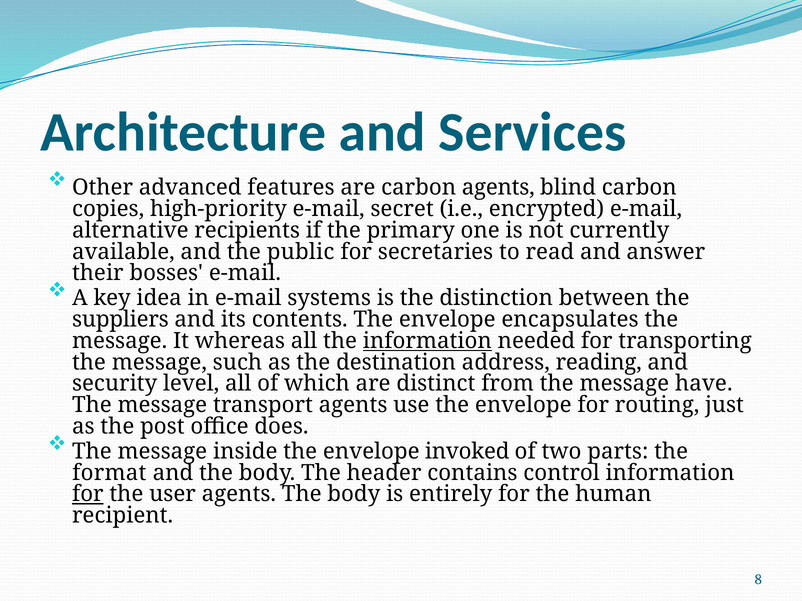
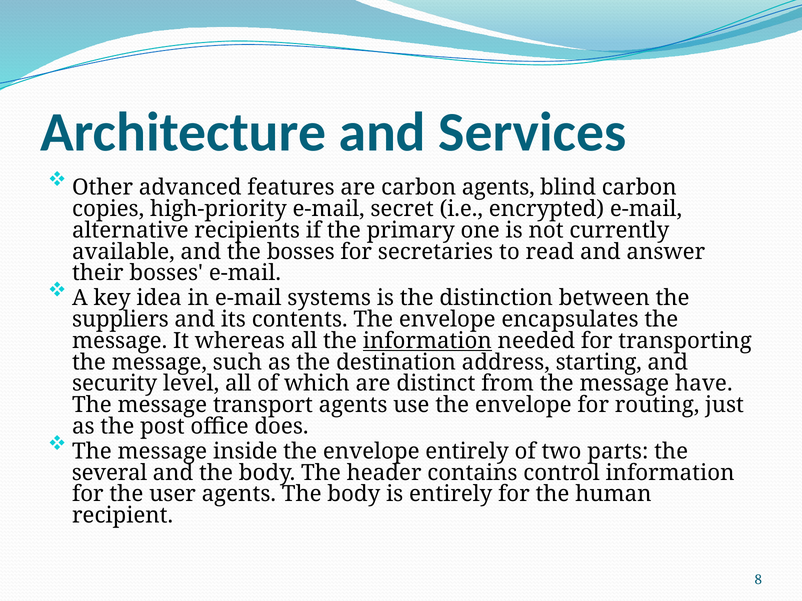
the public: public -> bosses (301, 252)
reading: reading -> starting (599, 363)
envelope invoked: invoked -> entirely (467, 452)
format: format -> several (110, 473)
for underline: present -> none (88, 495)
